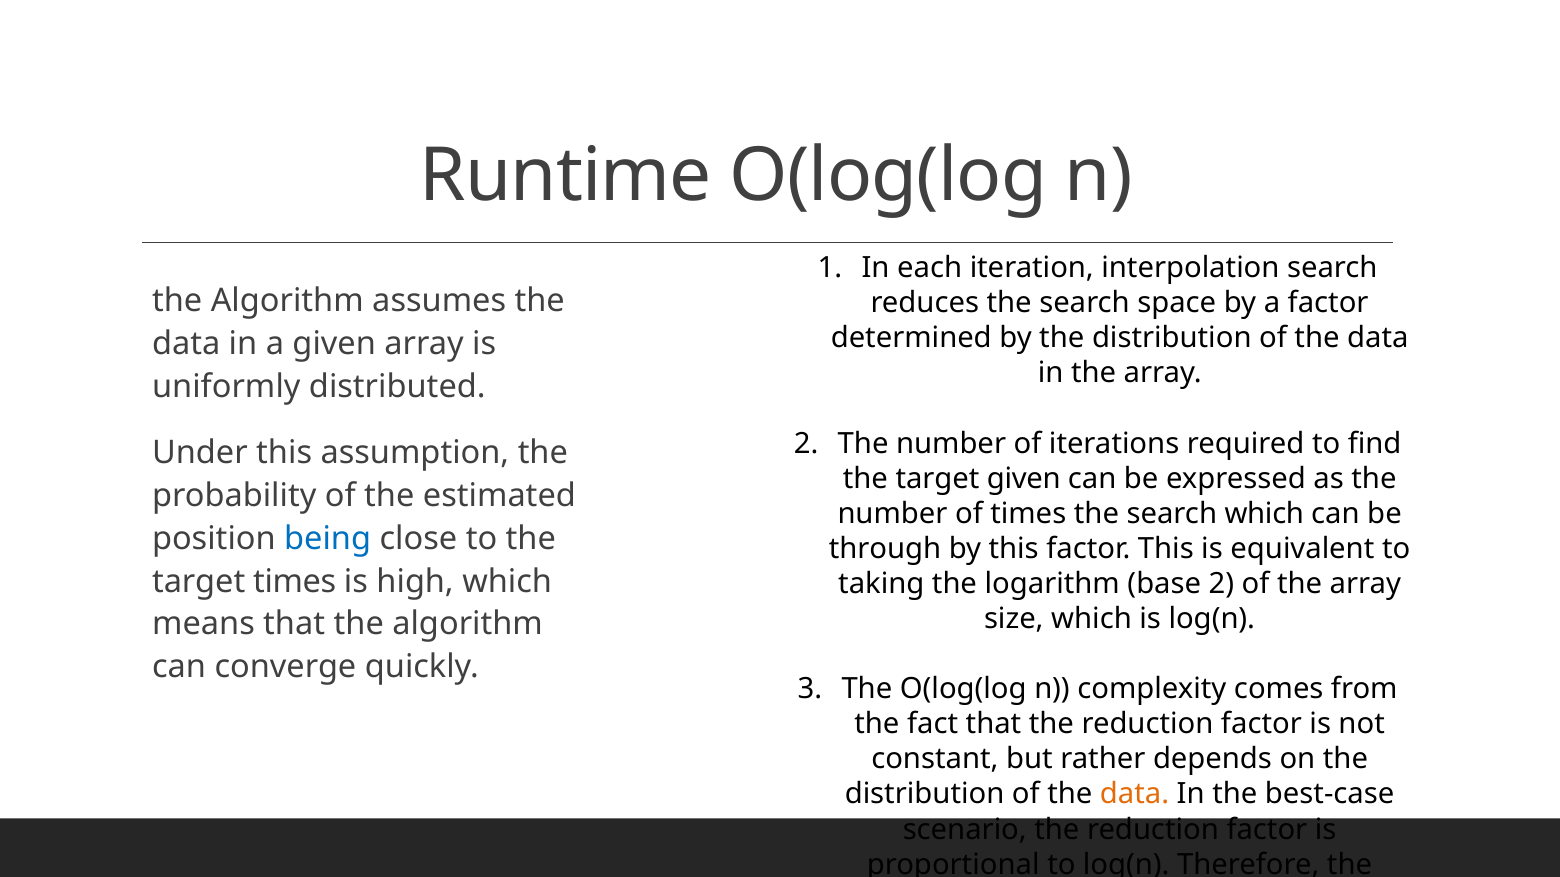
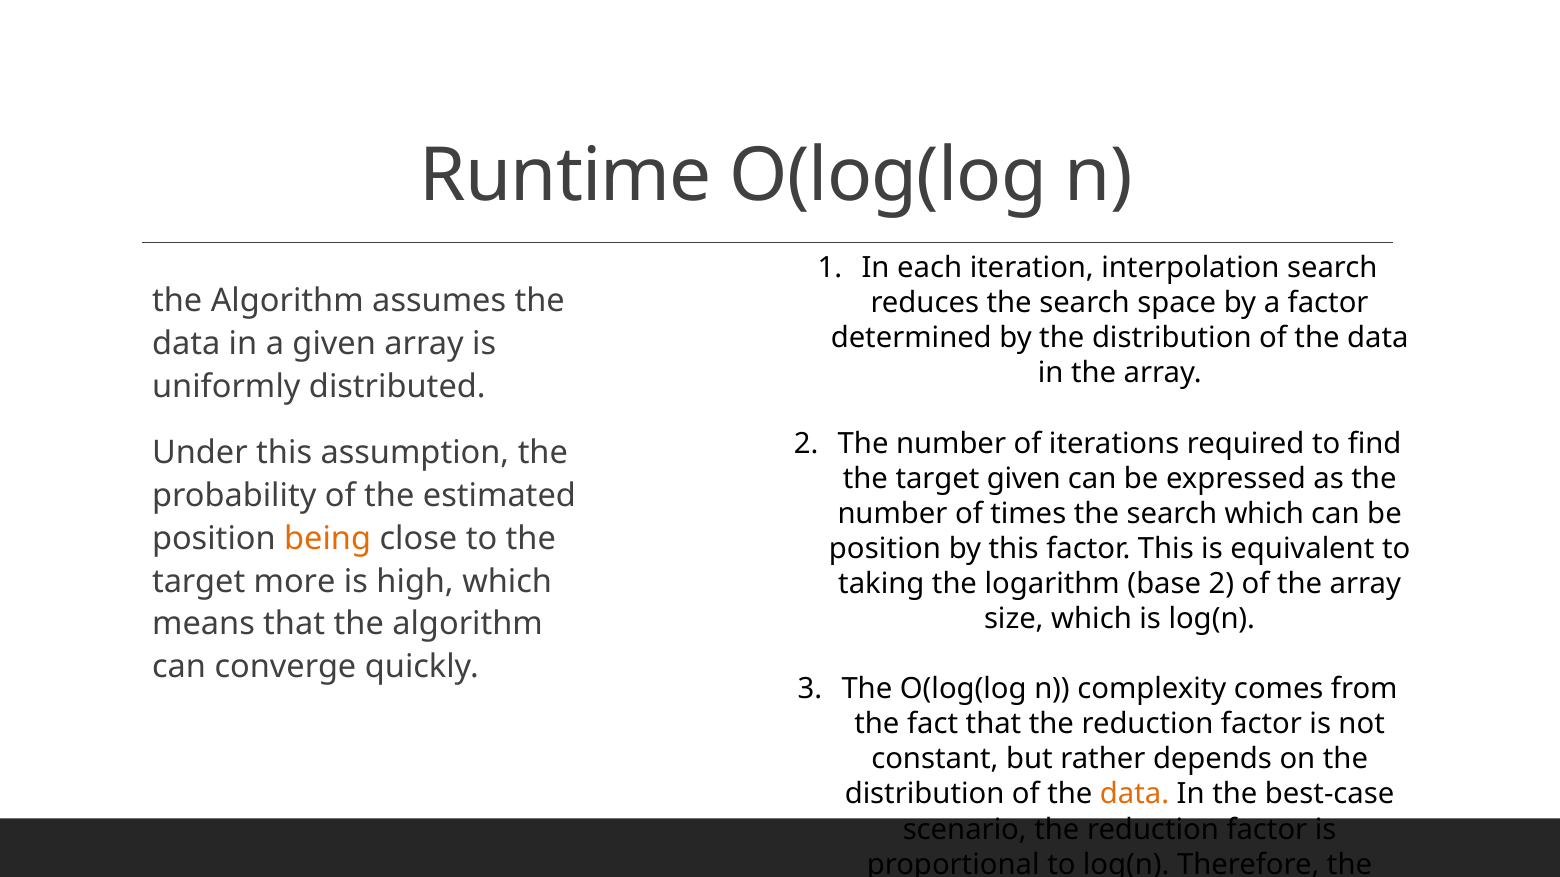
being colour: blue -> orange (328, 539)
through: through -> position (885, 549)
target times: times -> more (295, 582)
